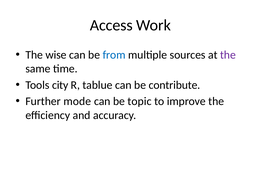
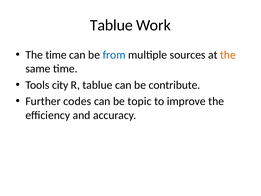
Access: Access -> Tablue (111, 25)
The wise: wise -> time (56, 55)
the colour: purple -> orange (228, 55)
mode: mode -> codes (77, 101)
